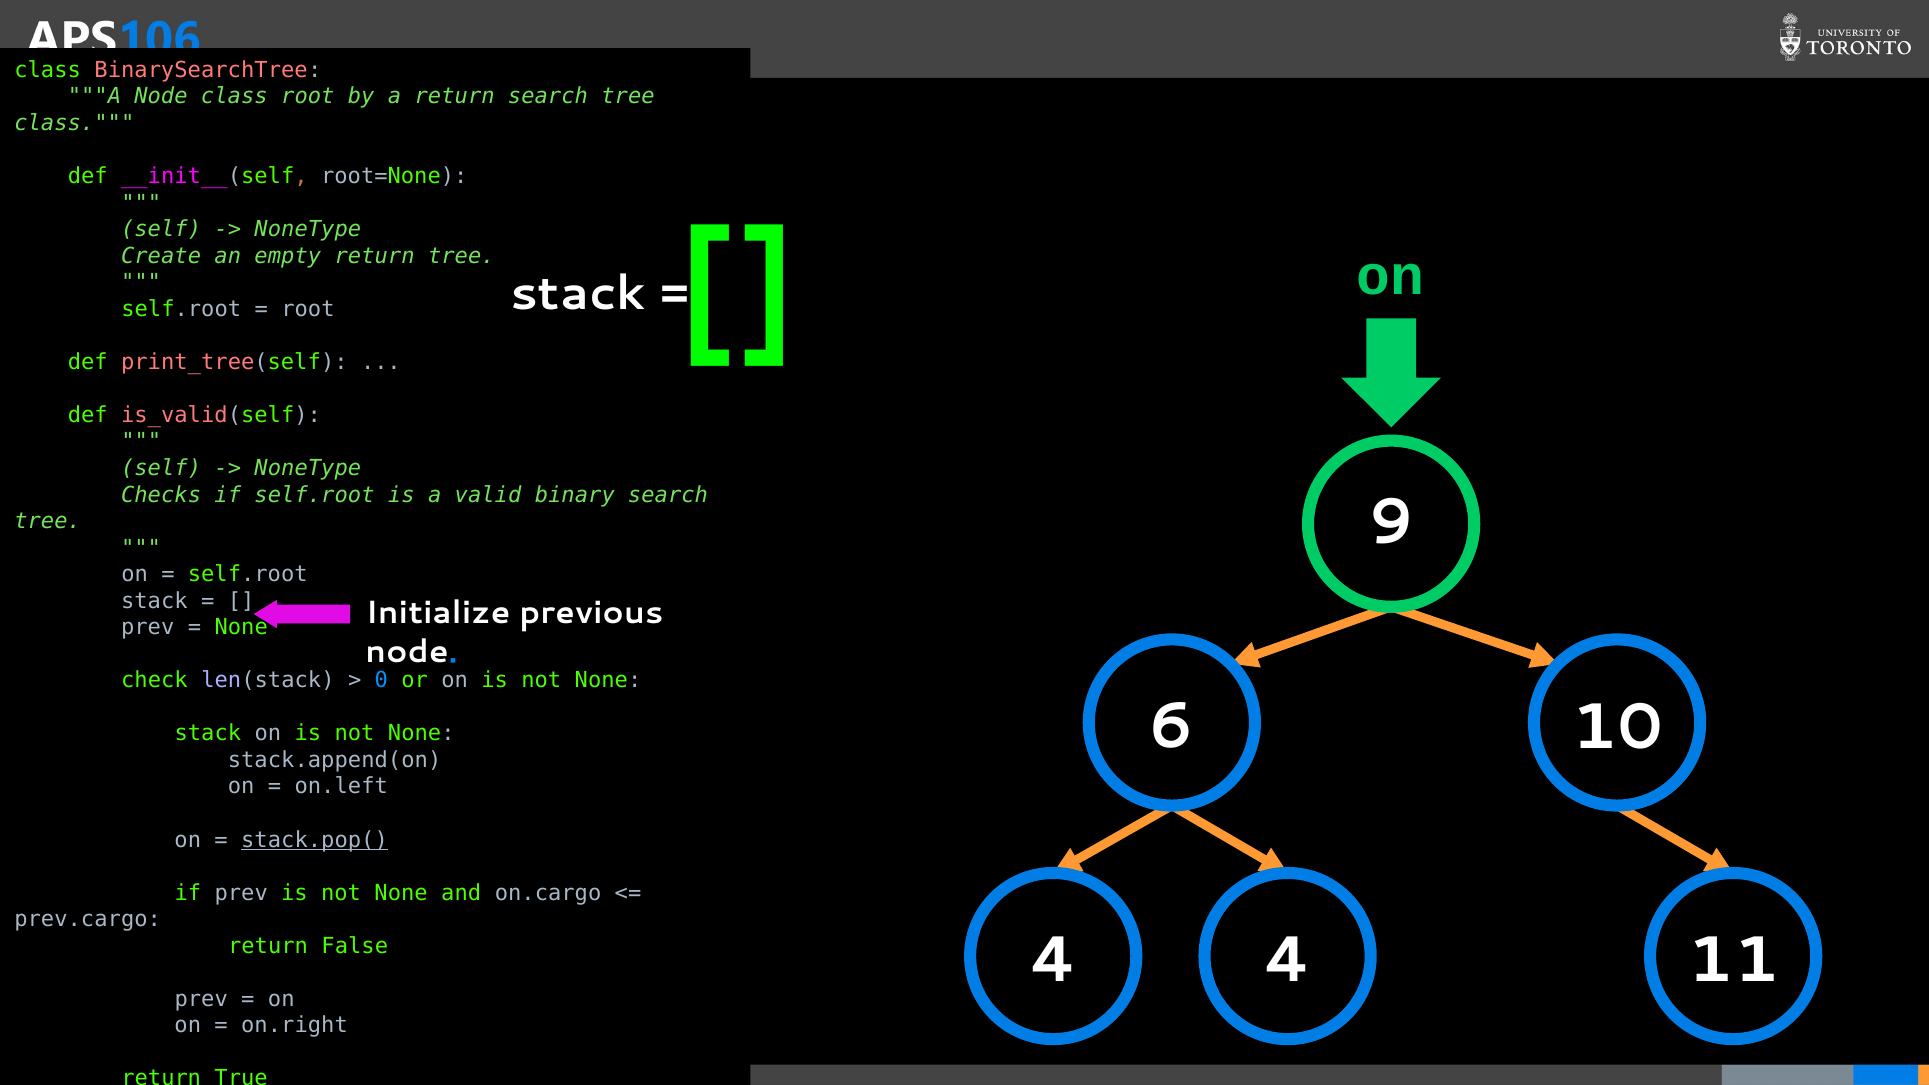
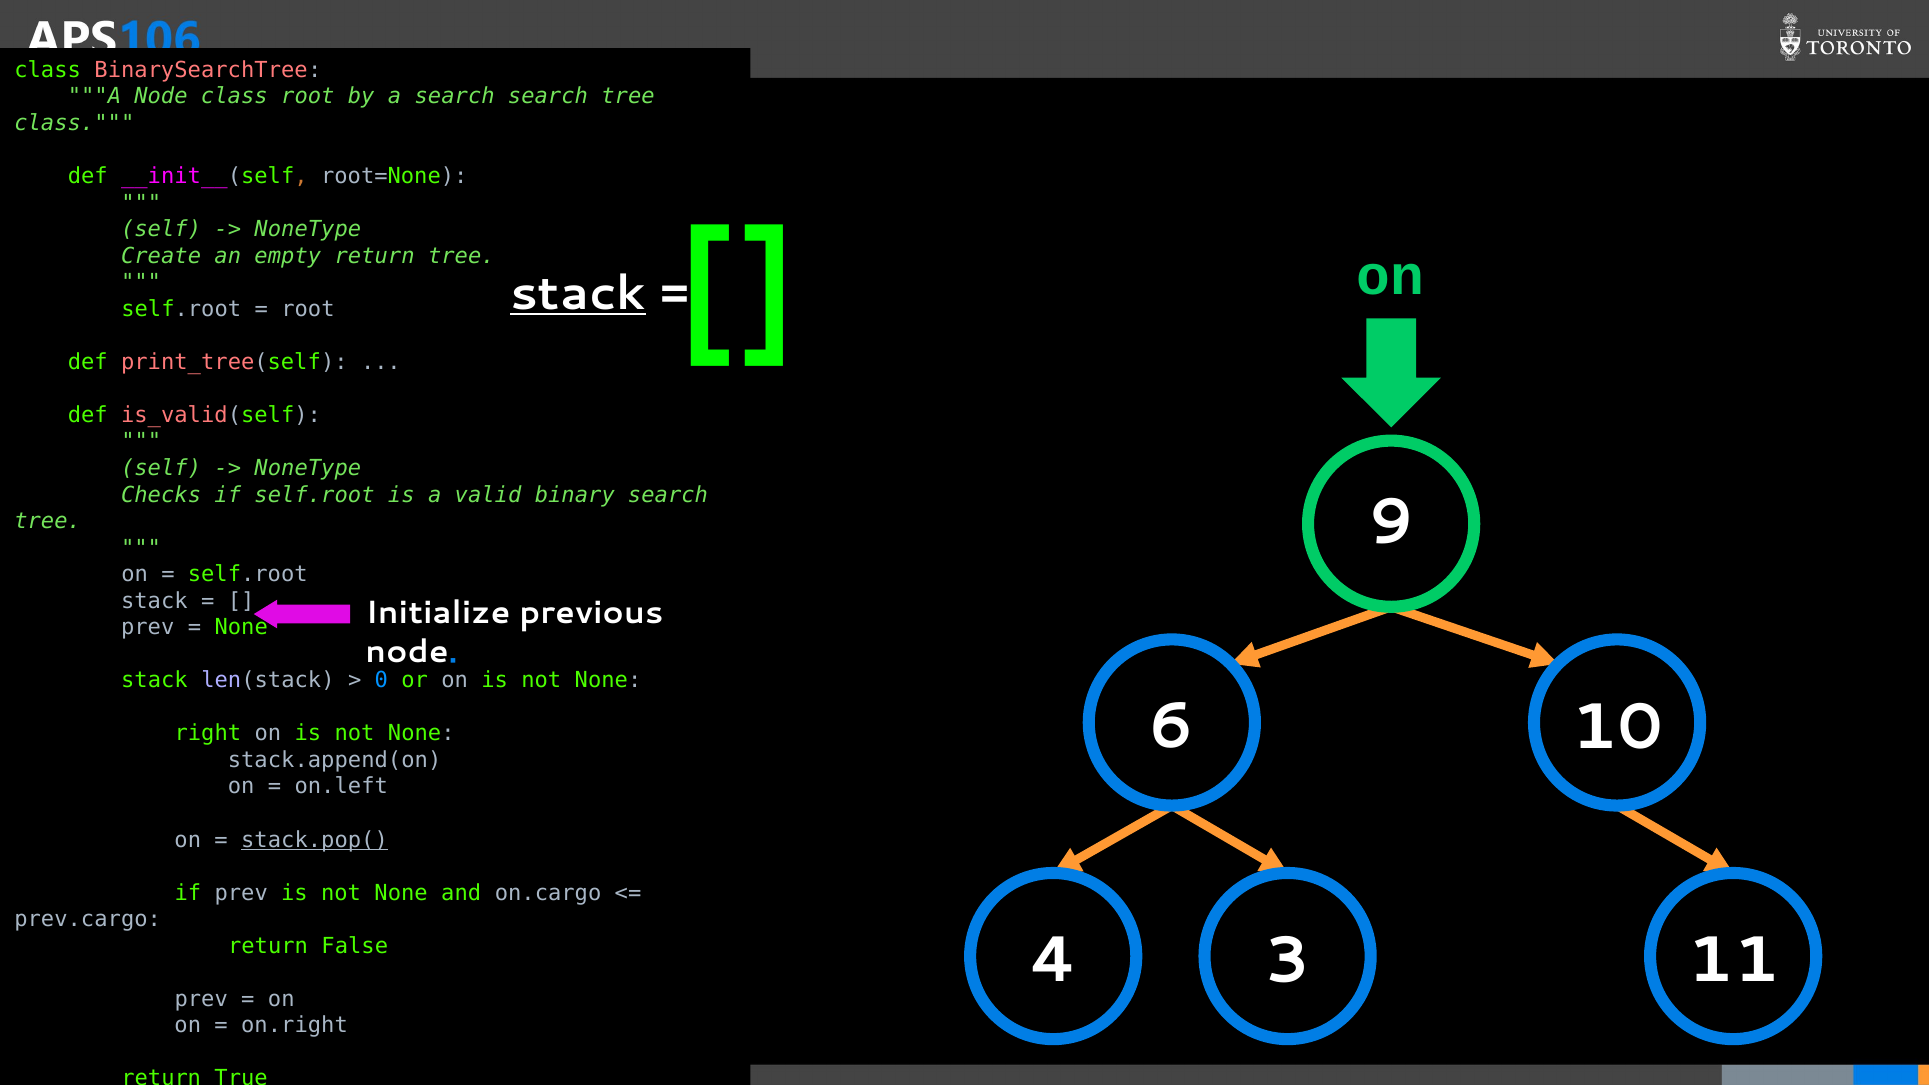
a return: return -> search (455, 97)
stack underline: none -> present (578, 293)
check: check -> stack (154, 681)
stack: stack -> right (208, 734)
4 4: 4 -> 3 (1288, 960)
